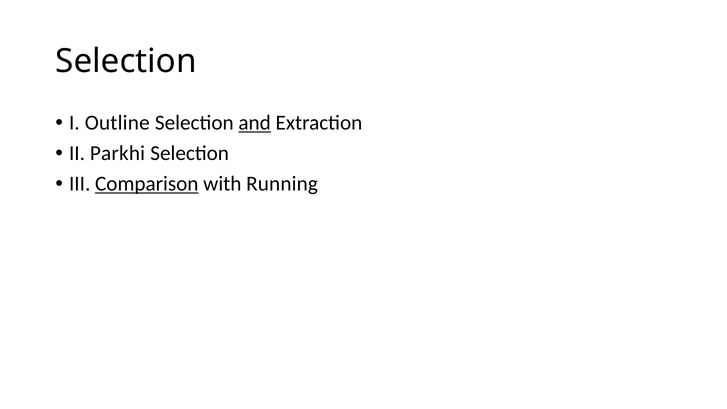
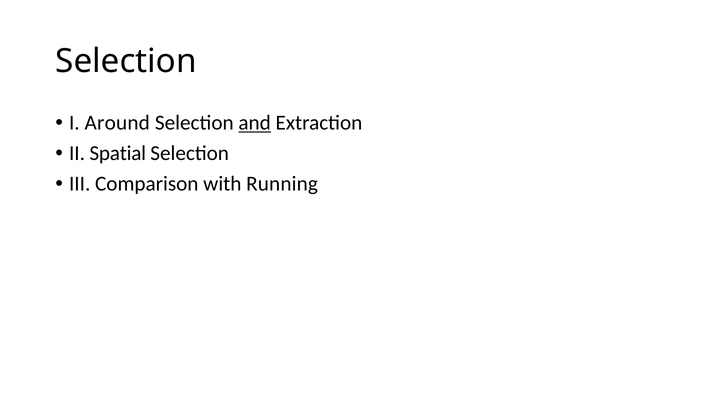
Outline: Outline -> Around (117, 123)
Parkhi: Parkhi -> Spatial (118, 153)
Comparison underline: present -> none (147, 184)
